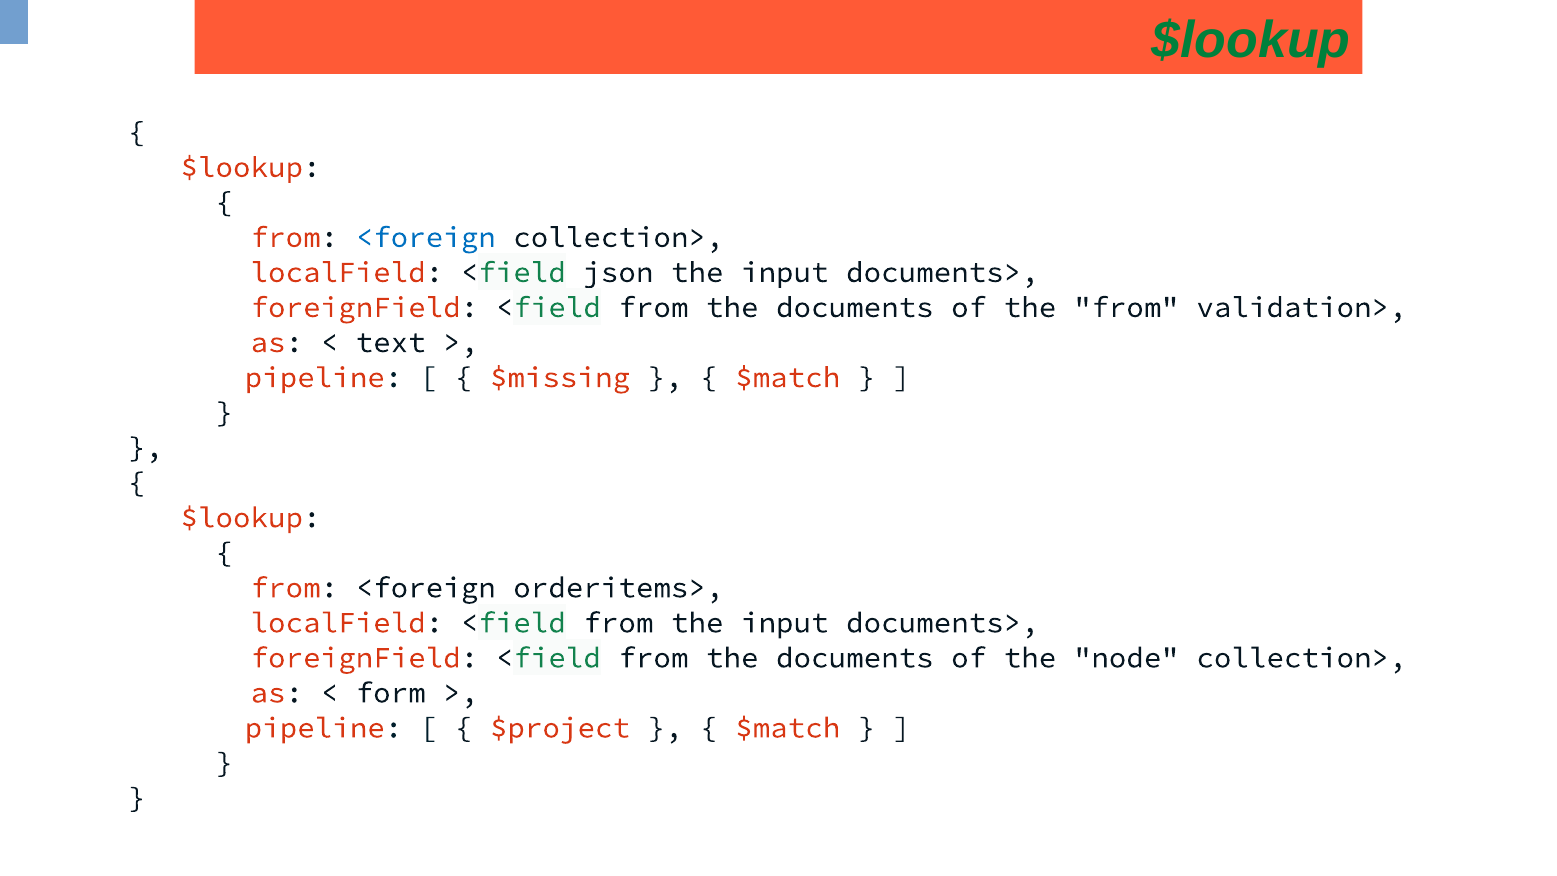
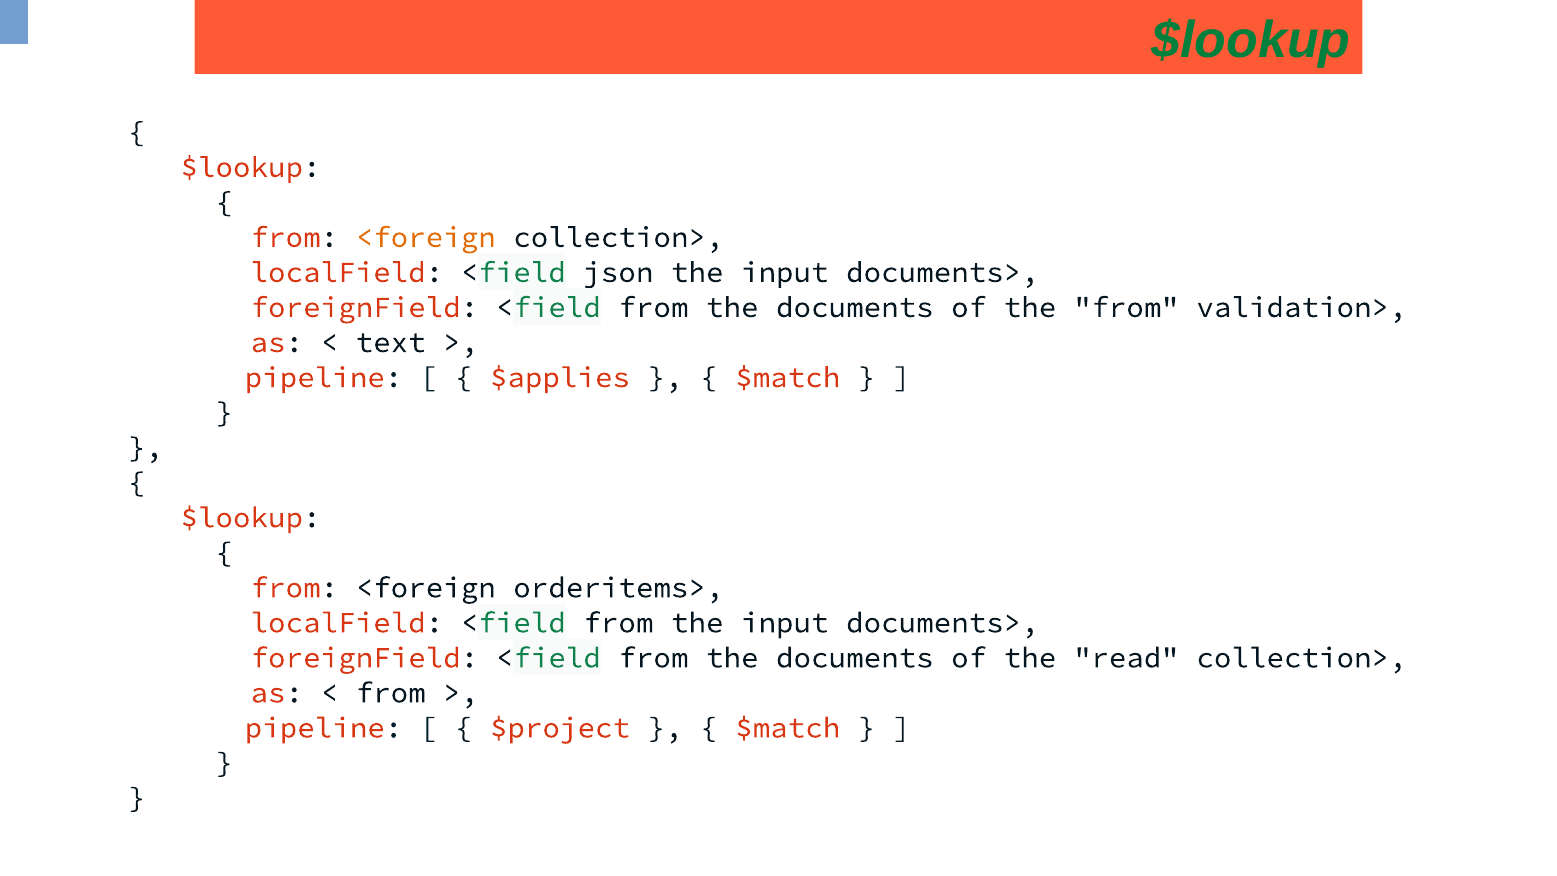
<foreign colour: blue -> orange (426, 237)
$missing: $missing -> $applies (560, 377)
node: node -> read (1126, 658)
form: form -> from (391, 693)
